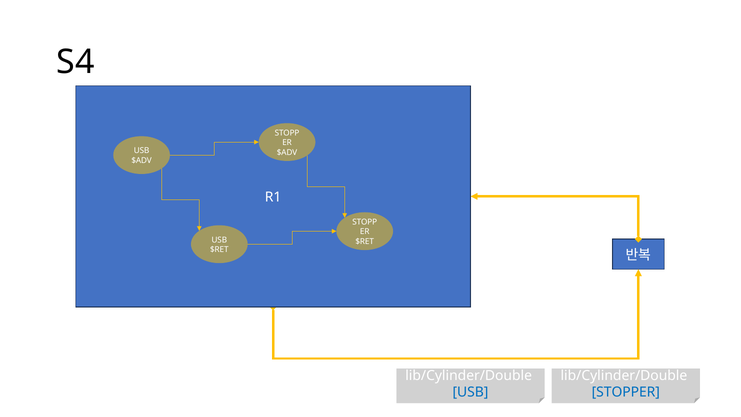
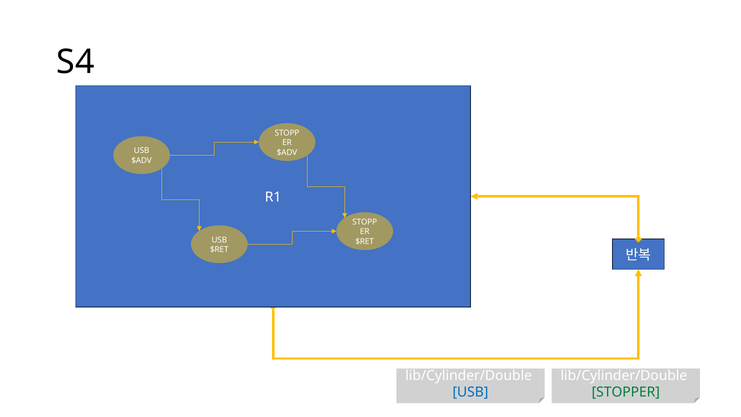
STOPPER colour: blue -> green (626, 392)
